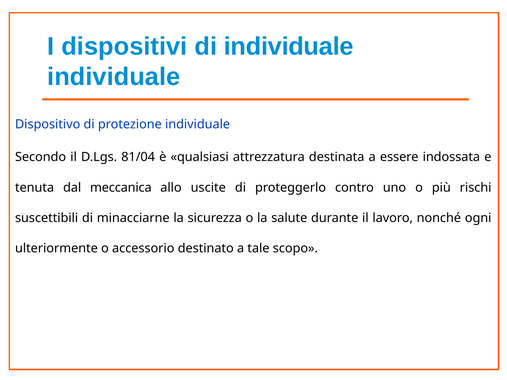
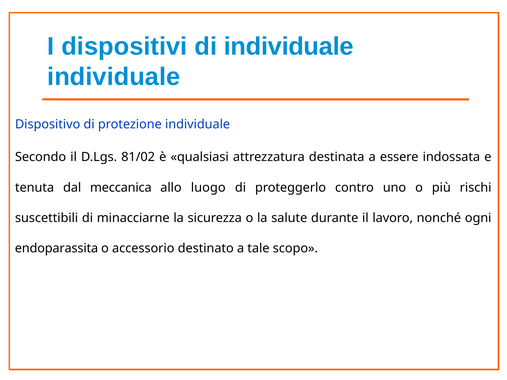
81/04: 81/04 -> 81/02 (138, 157)
uscite: uscite -> luogo (208, 188)
ulteriormente: ulteriormente -> endoparassita (57, 248)
